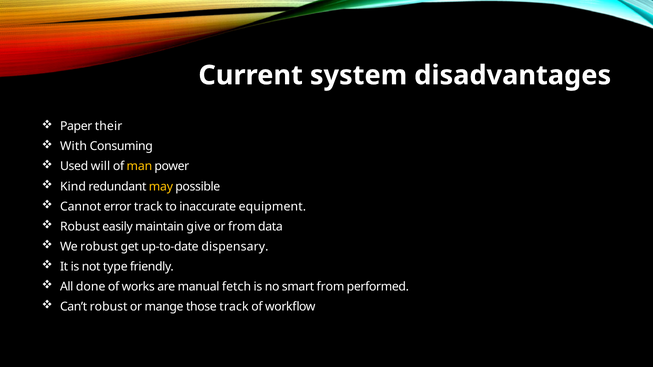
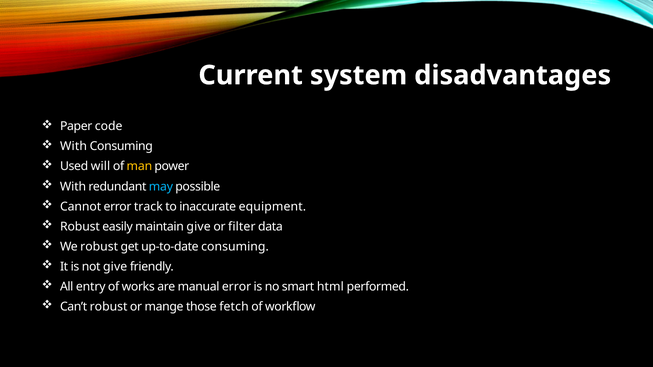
their: their -> code (109, 127)
Kind: Kind -> With (73, 187)
may colour: yellow -> light blue (161, 187)
or from: from -> filter (242, 227)
up-to-date dispensary: dispensary -> consuming (235, 247)
not type: type -> give (115, 267)
done: done -> entry (91, 287)
manual fetch: fetch -> error (237, 287)
smart from: from -> html (330, 287)
those track: track -> fetch (234, 307)
